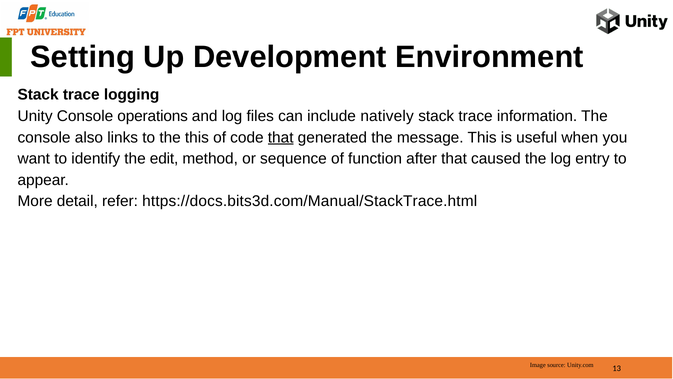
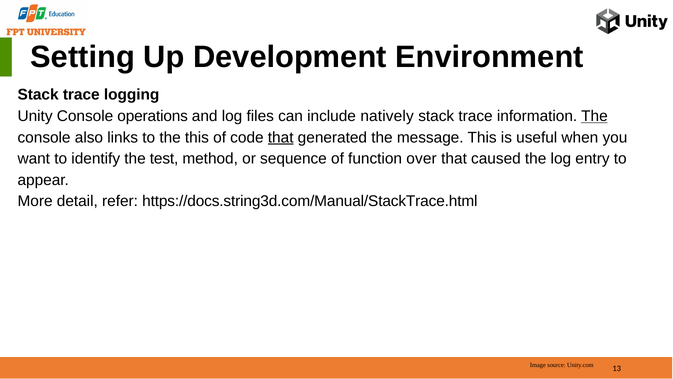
The underline: none -> present (594, 116)
edit: edit -> test (164, 159)
after: after -> over (422, 159)
https://docs.bits3d.com/Manual/StackTrace.html: https://docs.bits3d.com/Manual/StackTrace.html -> https://docs.string3d.com/Manual/StackTrace.html (310, 201)
